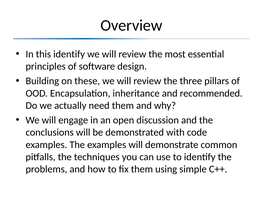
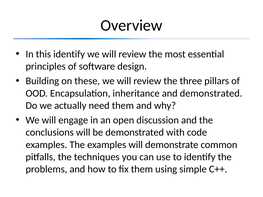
and recommended: recommended -> demonstrated (211, 93)
